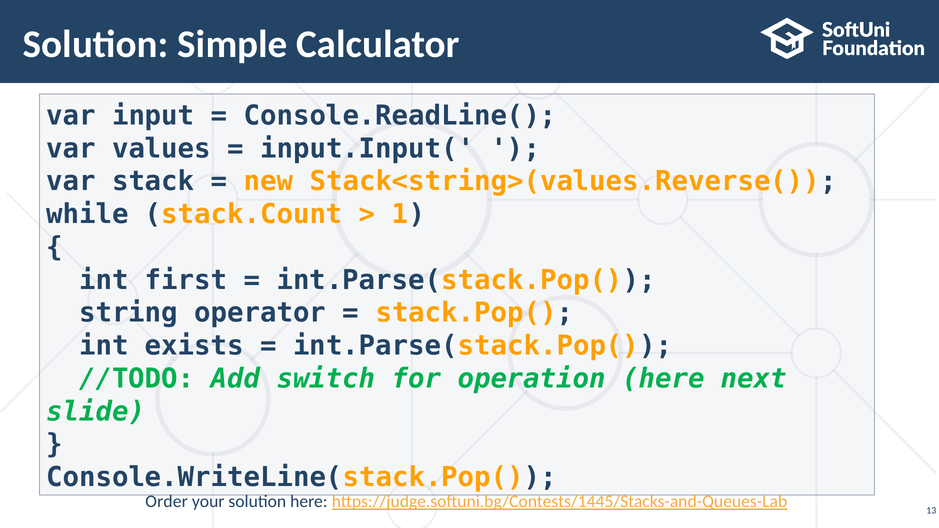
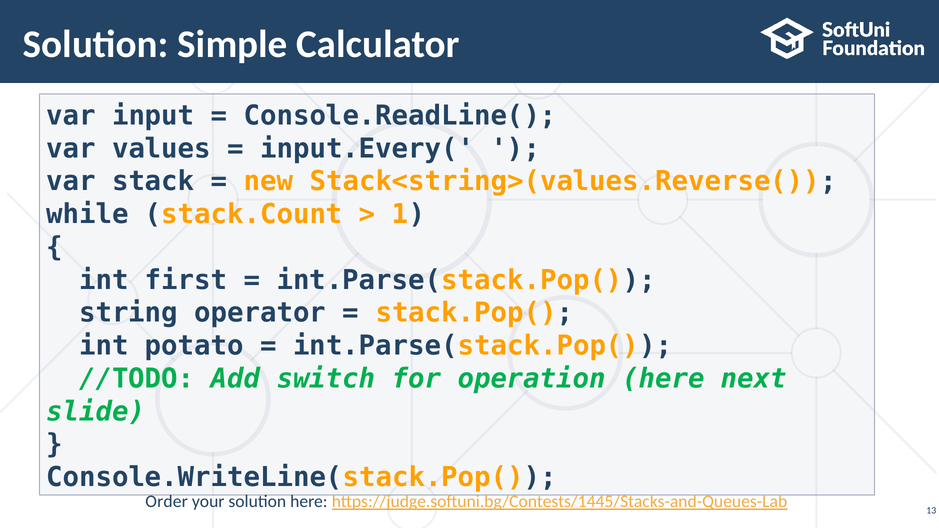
input.Input(: input.Input( -> input.Every( (367, 149)
exists: exists -> potato (194, 346)
